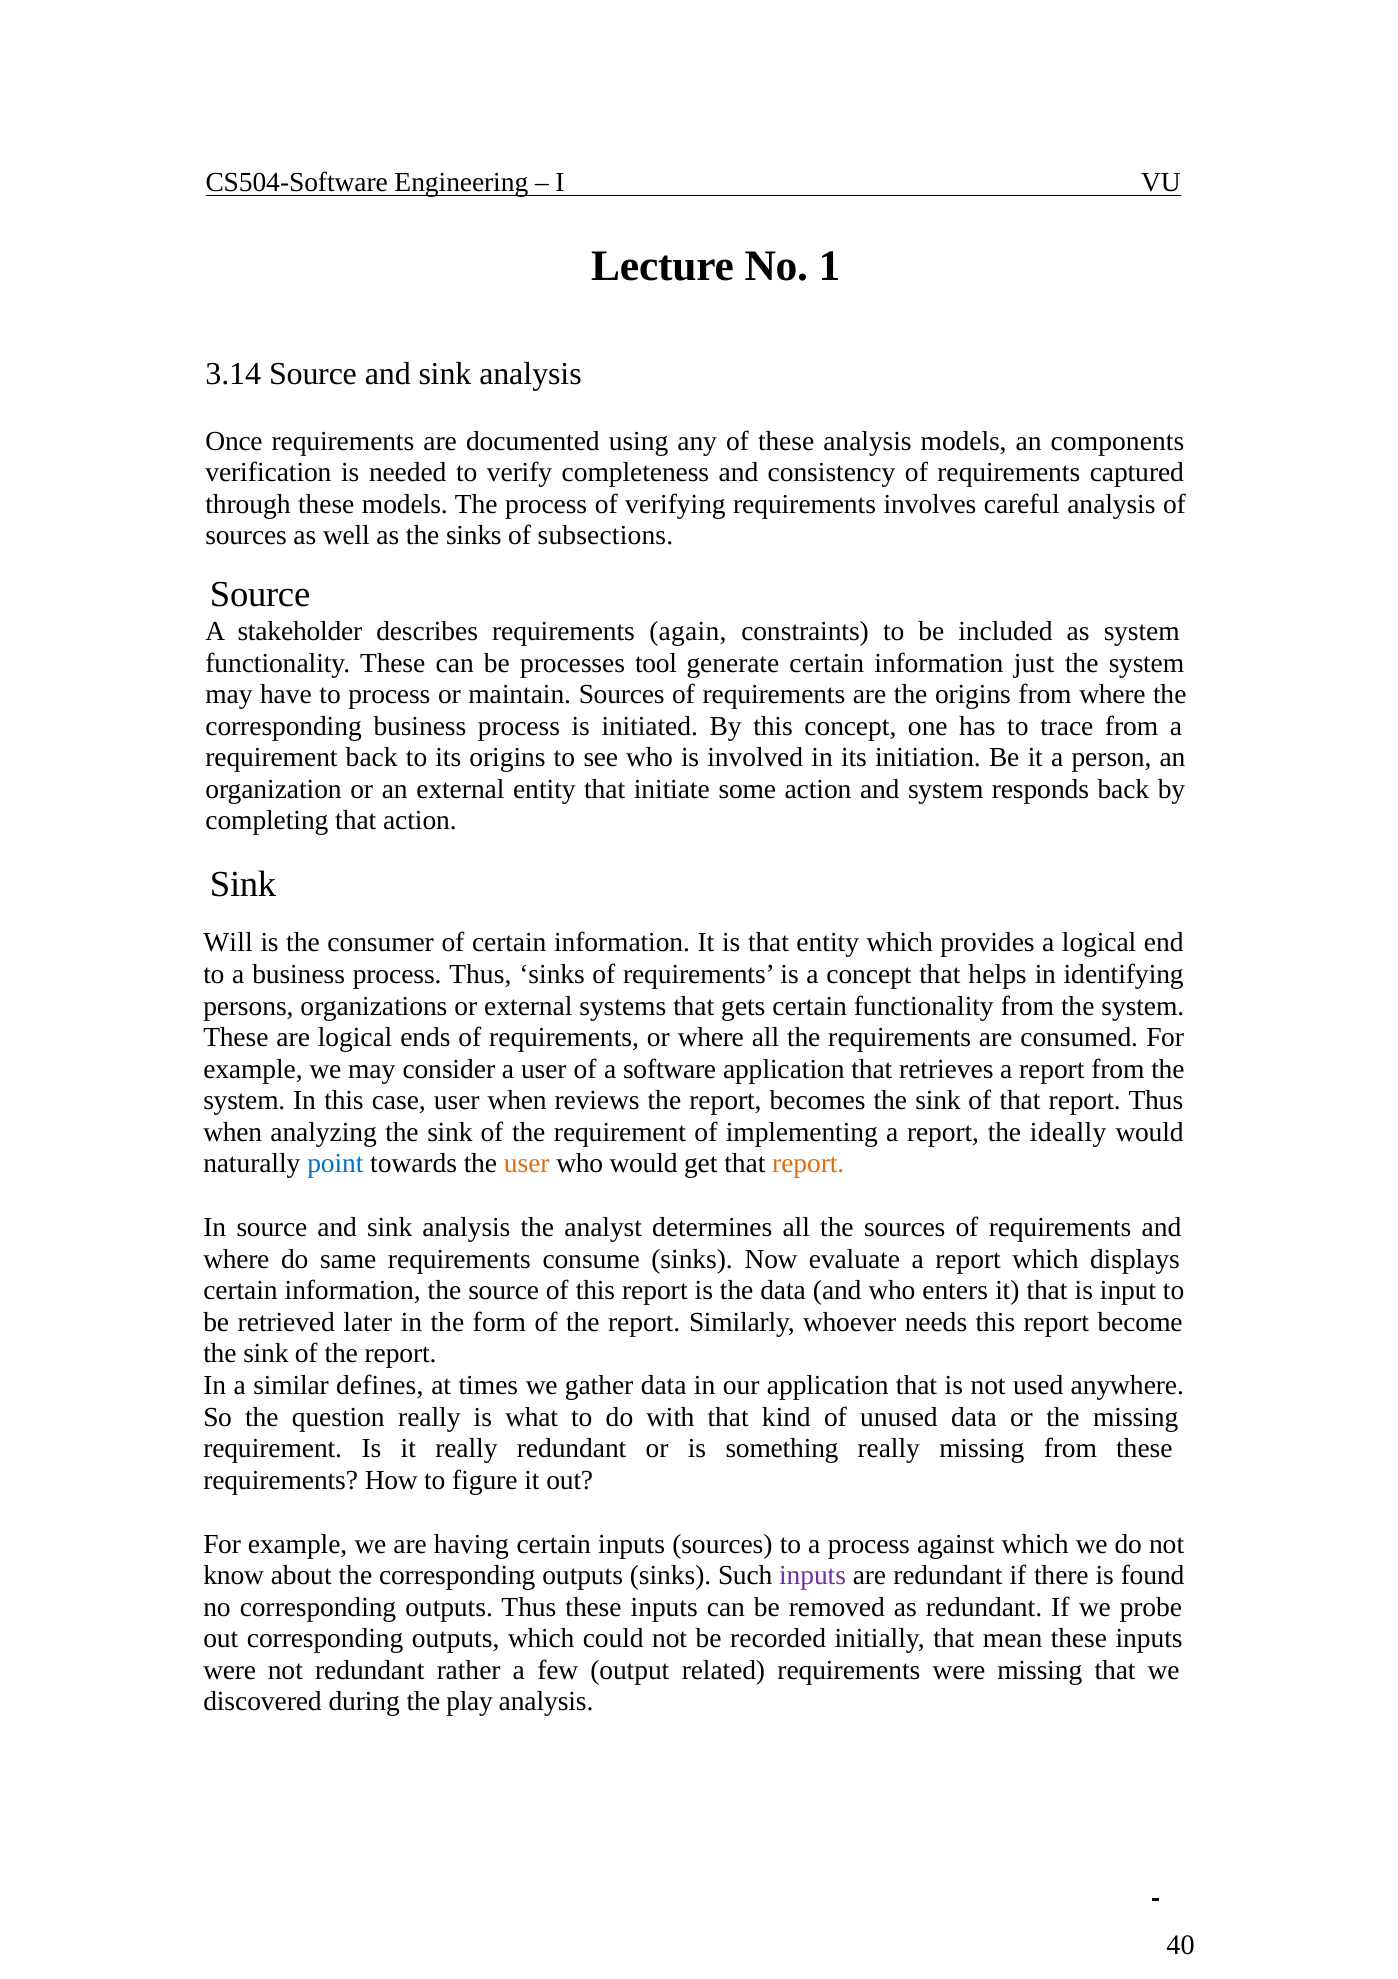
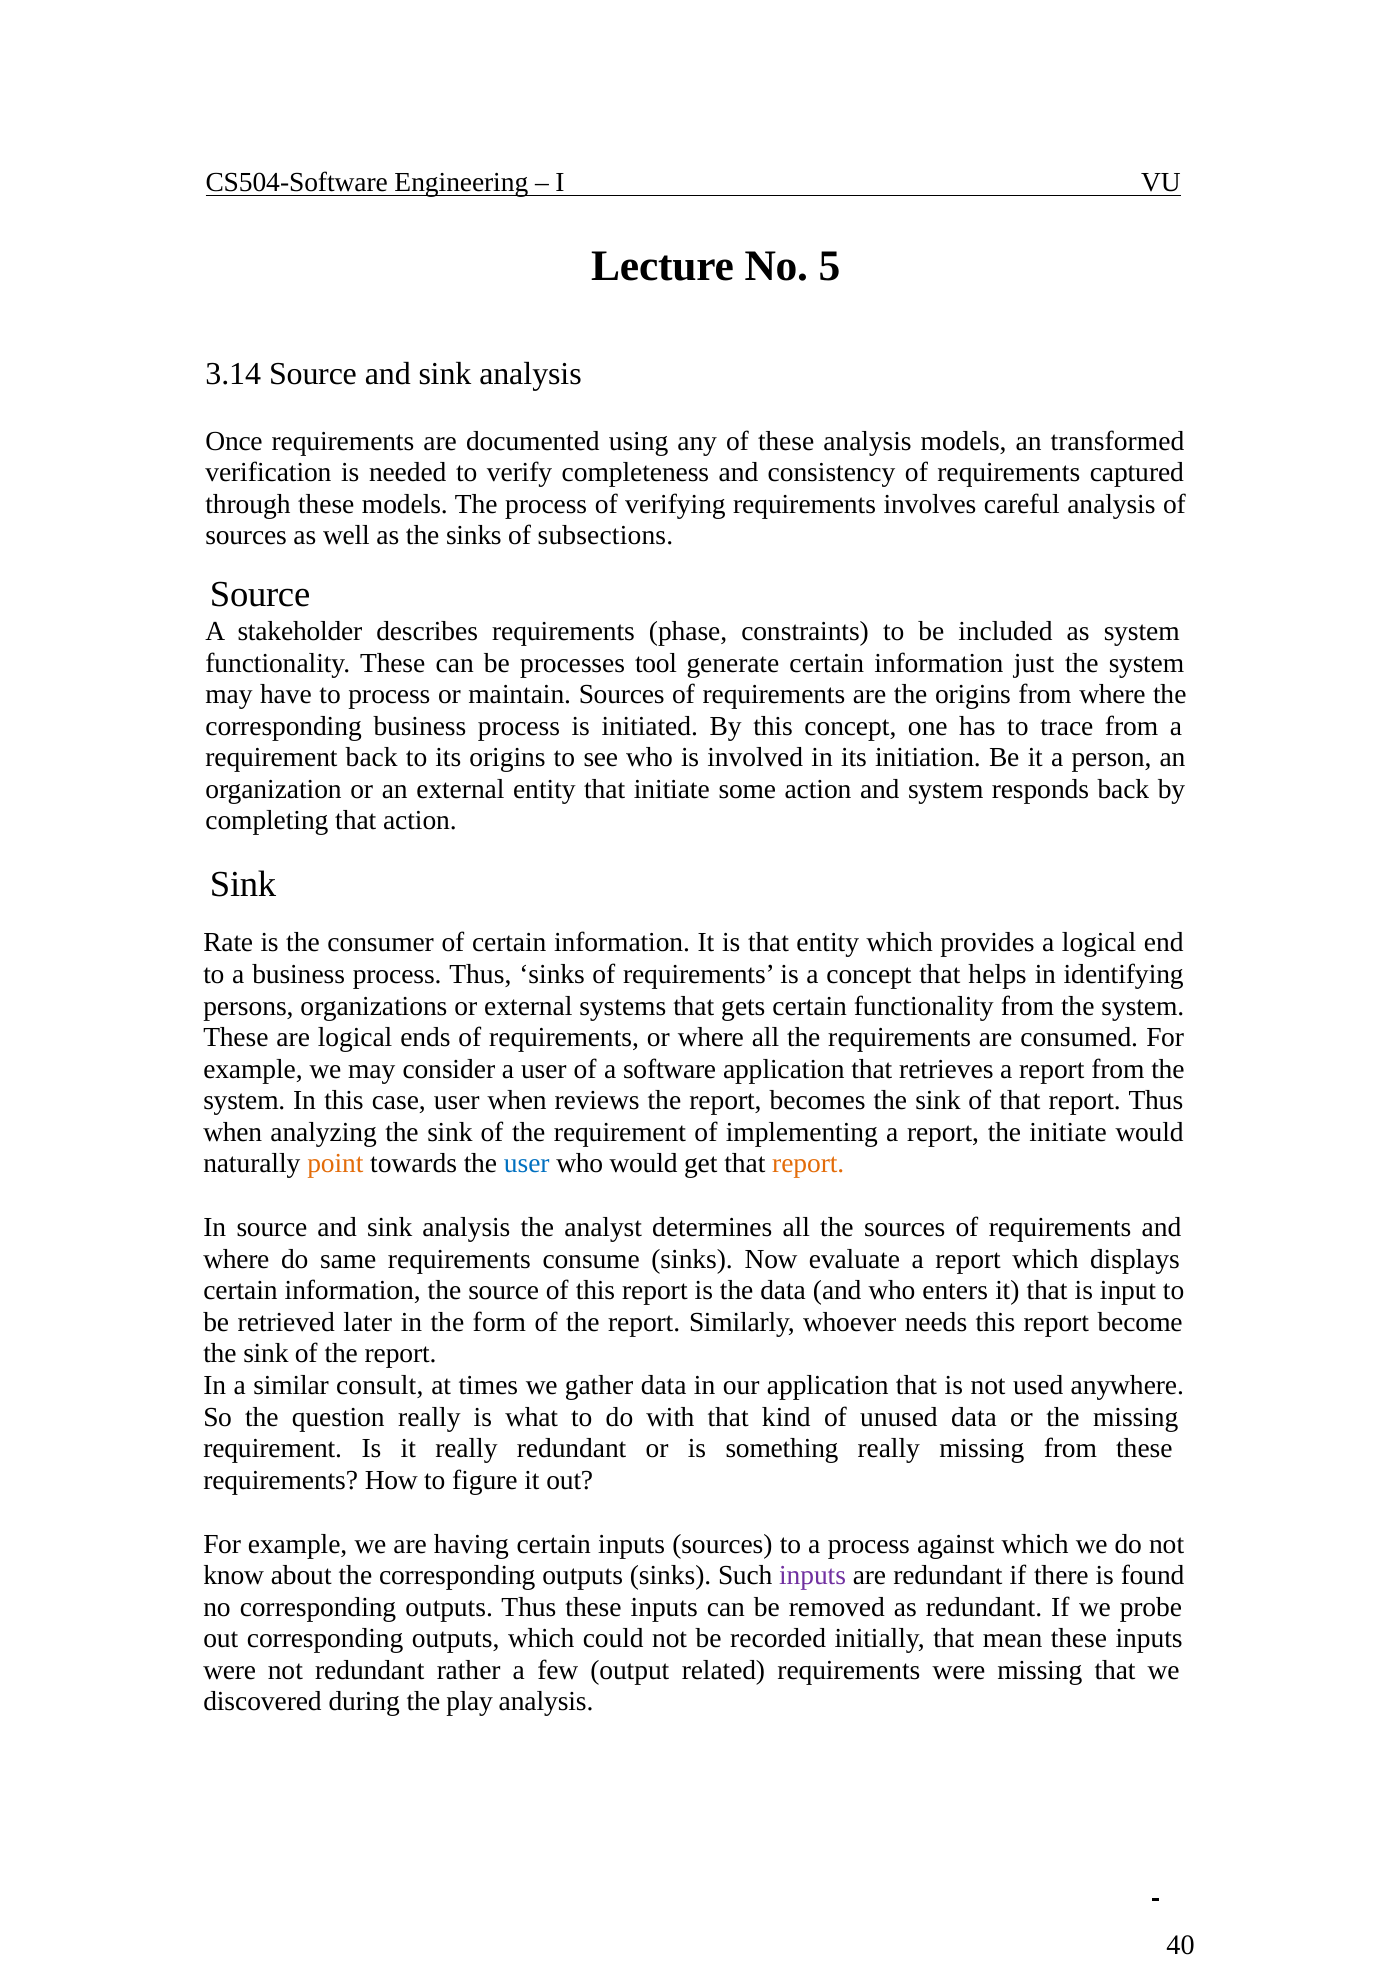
1: 1 -> 5 (829, 266)
components: components -> transformed (1118, 441)
again: again -> phase (688, 632)
Will: Will -> Rate (228, 943)
the ideally: ideally -> initiate (1068, 1132)
point colour: blue -> orange (335, 1163)
user colour: orange -> blue (527, 1163)
defines: defines -> consult (380, 1385)
